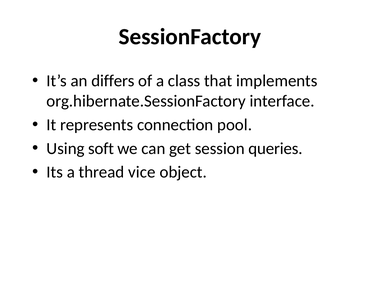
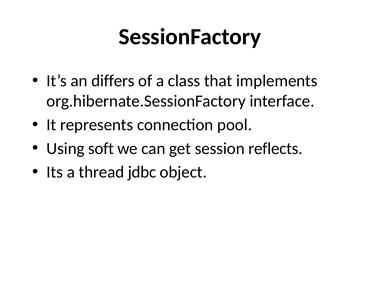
queries: queries -> reflects (276, 148)
vice: vice -> jdbc (142, 172)
